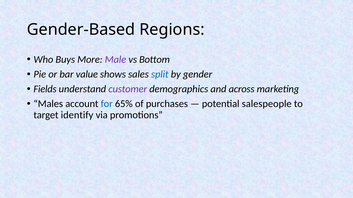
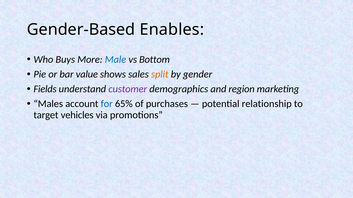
Regions: Regions -> Enables (172, 30)
Male colour: purple -> blue (116, 60)
split colour: blue -> orange (160, 74)
across: across -> region (242, 89)
salespeople: salespeople -> relationship (267, 104)
identify: identify -> vehicles (77, 115)
